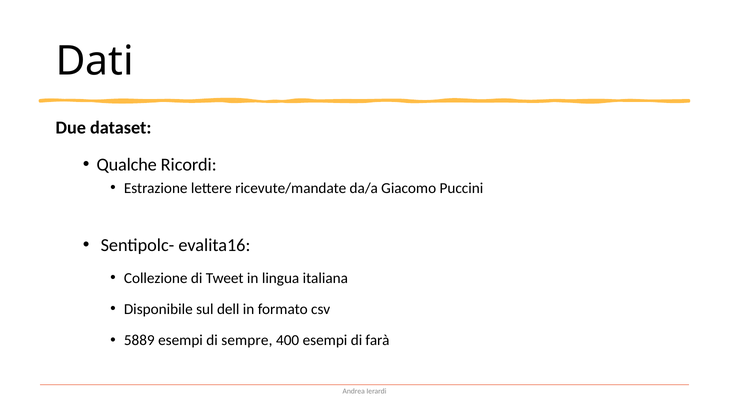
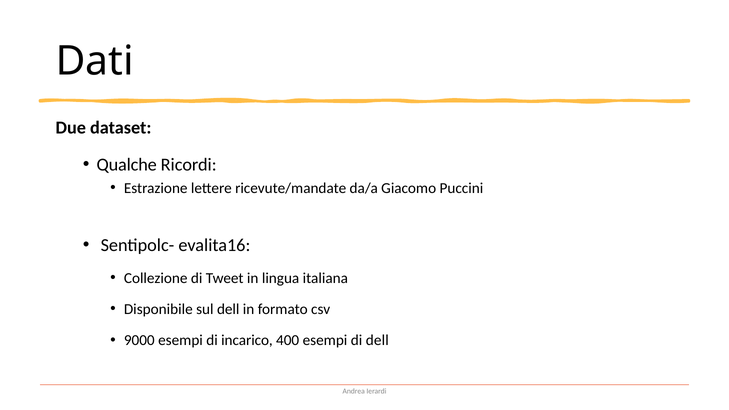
5889: 5889 -> 9000 (139, 340)
sempre: sempre -> incarico (247, 340)
di farà: farà -> dell (377, 340)
